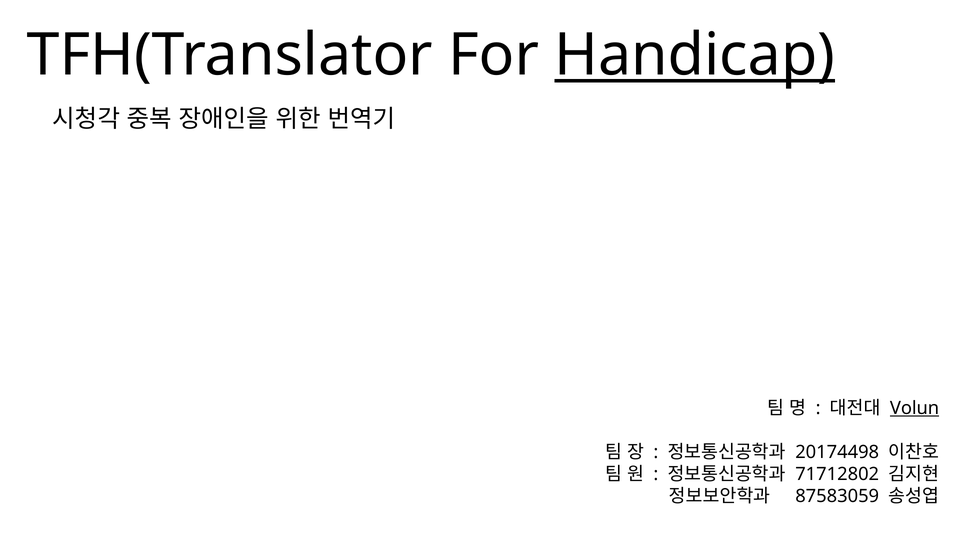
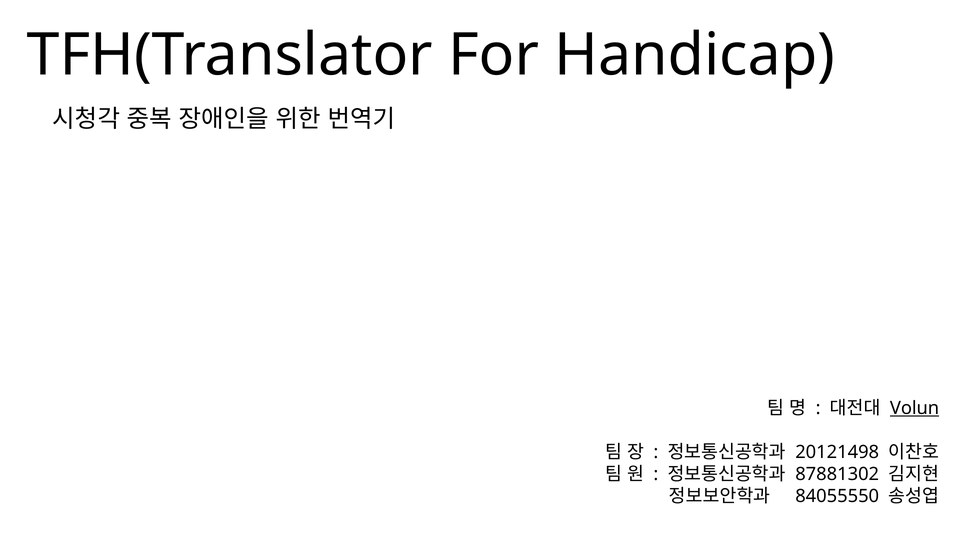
Handicap underline: present -> none (695, 56)
20174498: 20174498 -> 20121498 (837, 453)
71712802: 71712802 -> 87881302 (837, 475)
87583059: 87583059 -> 84055550 (837, 497)
